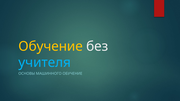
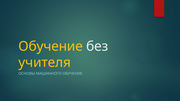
учителя colour: light blue -> yellow (45, 63)
